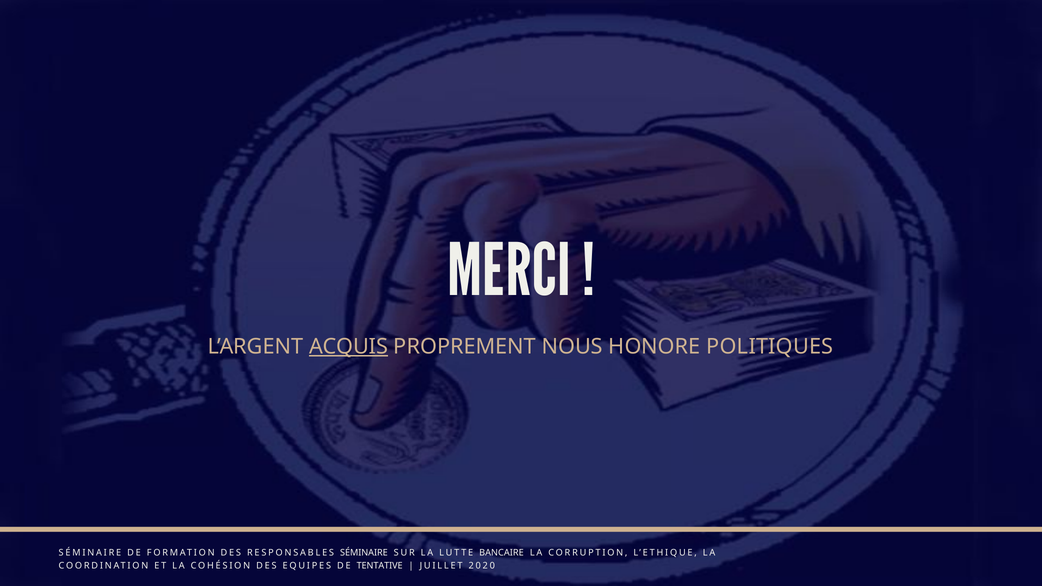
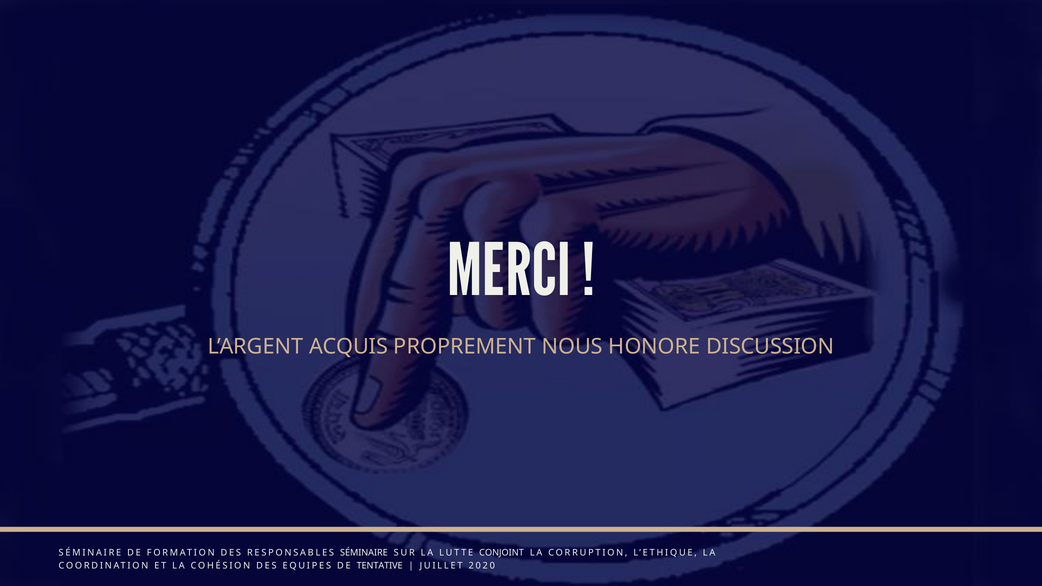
ACQUIS underline: present -> none (348, 346)
POLITIQUES: POLITIQUES -> DISCUSSION (770, 346)
BANCAIRE: BANCAIRE -> CONJOINT (502, 553)
